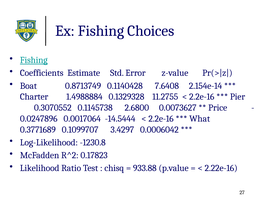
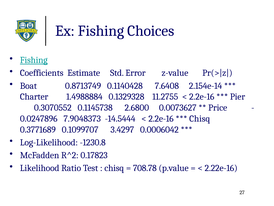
0.0017064: 0.0017064 -> 7.9048373 (82, 118)
What: What -> Chisq (200, 118)
933.88: 933.88 -> 708.78 (145, 168)
